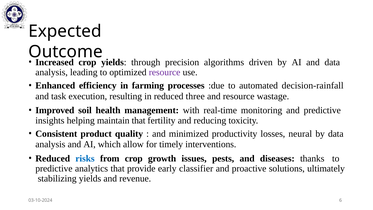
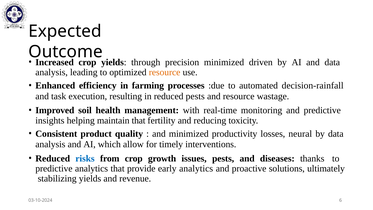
precision algorithms: algorithms -> minimized (224, 62)
resource colour: purple -> orange (165, 72)
reduced three: three -> pests (195, 96)
early classifier: classifier -> analytics (196, 168)
